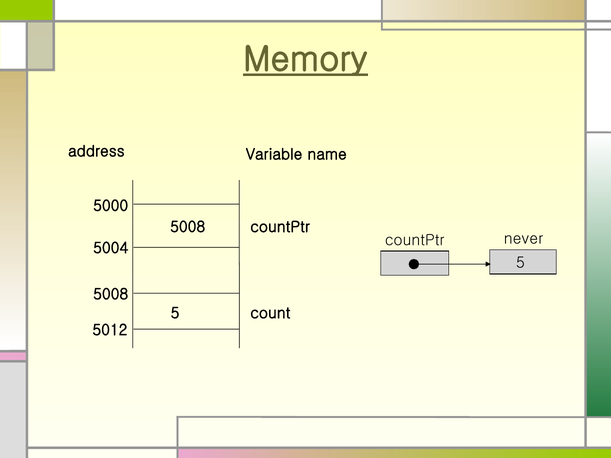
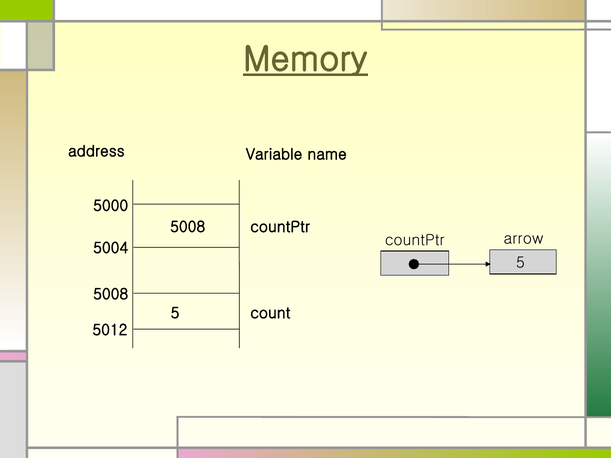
never: never -> arrow (524, 239)
